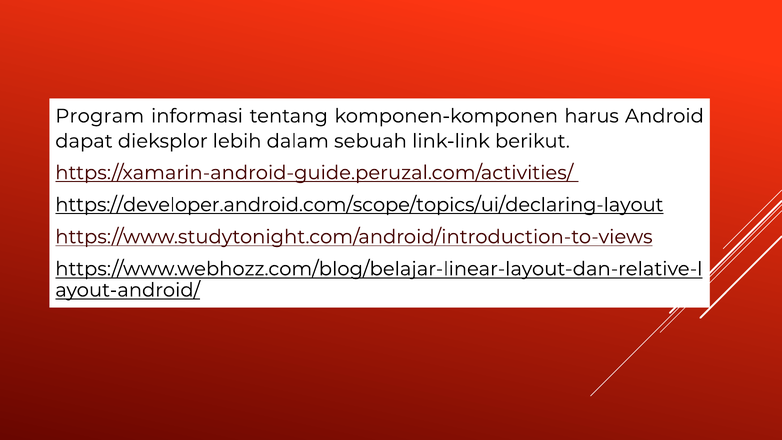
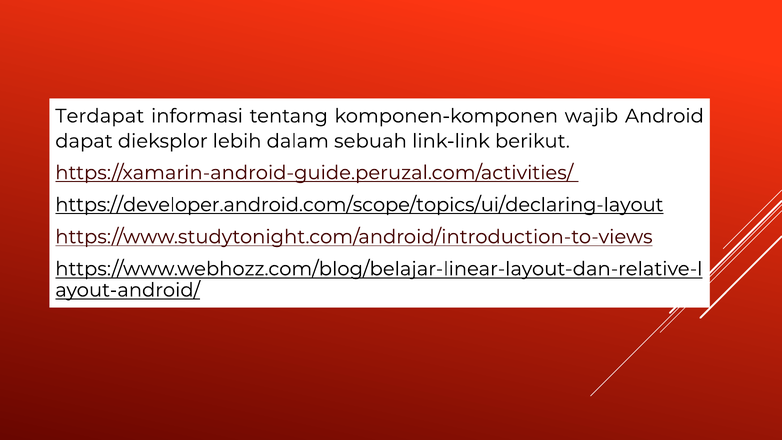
Program: Program -> Terdapat (100, 116)
harus: harus -> wajib (591, 116)
